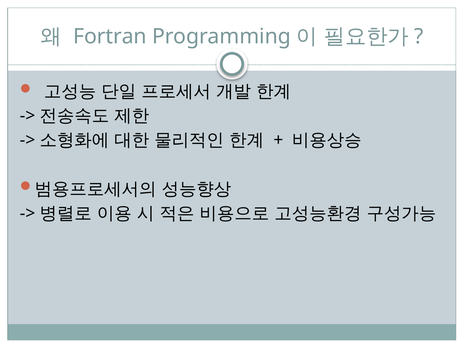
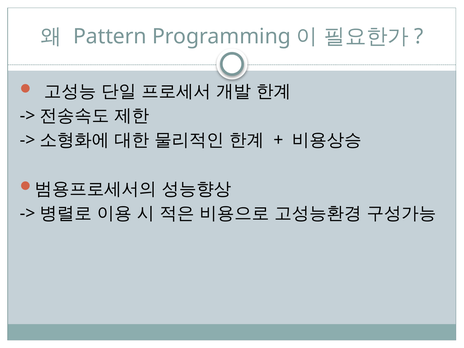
Fortran: Fortran -> Pattern (110, 37)
